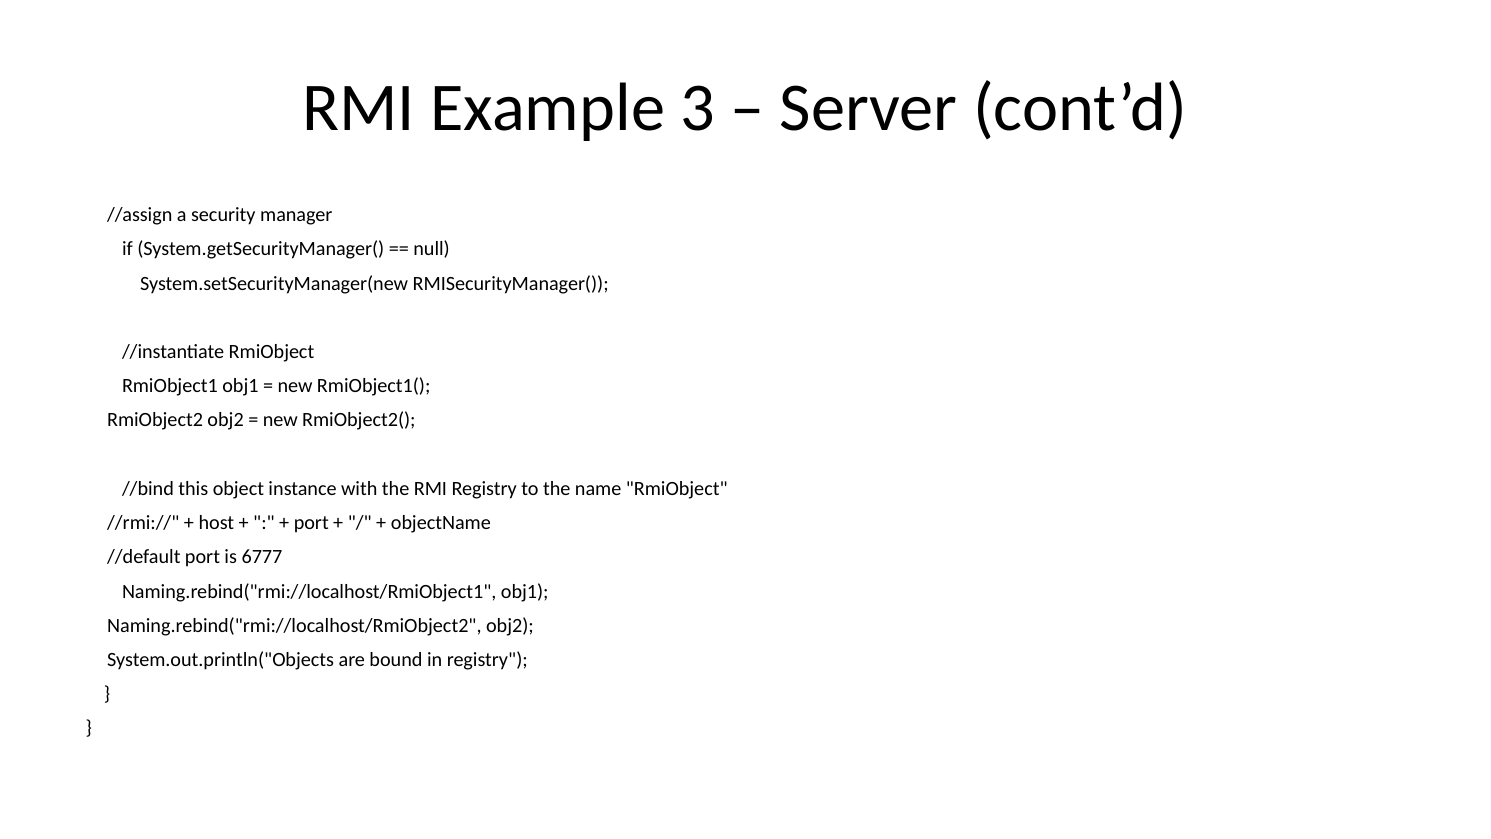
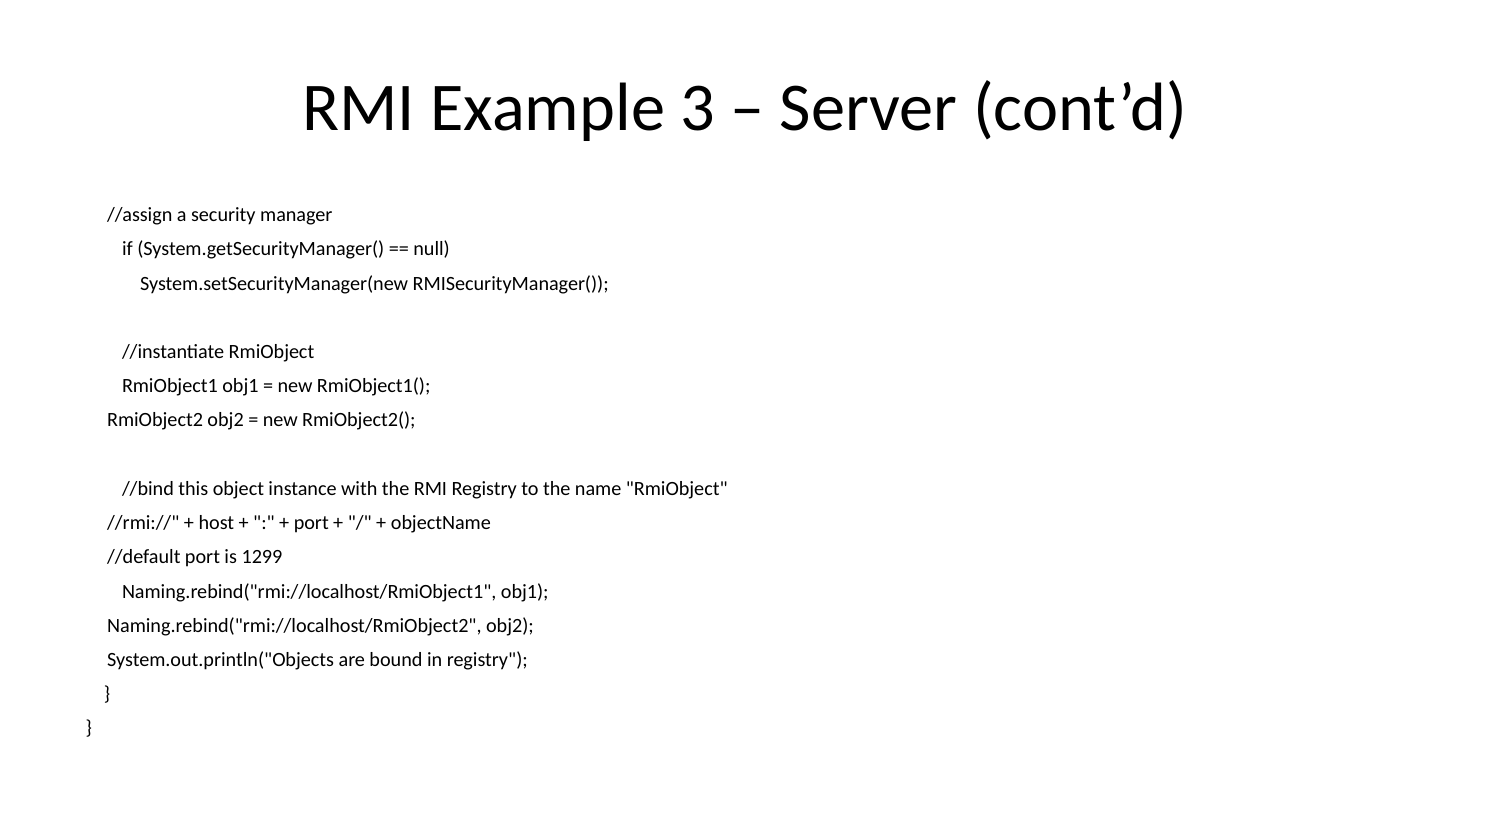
6777: 6777 -> 1299 (262, 557)
